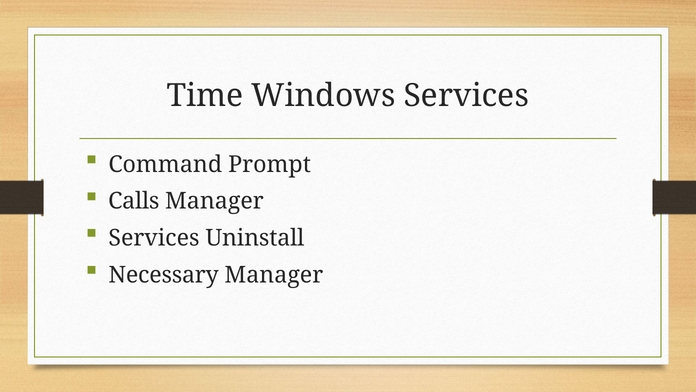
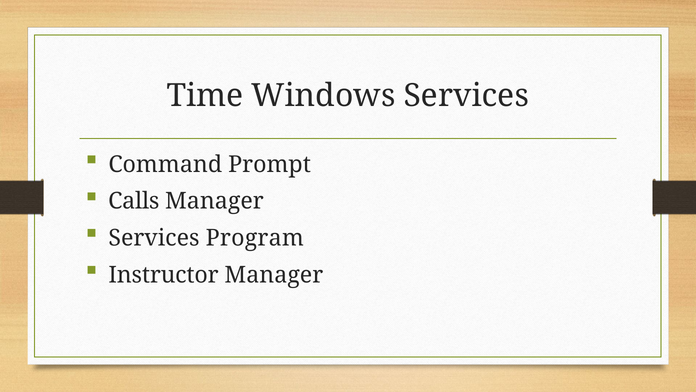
Uninstall: Uninstall -> Program (255, 238)
Necessary: Necessary -> Instructor (164, 275)
